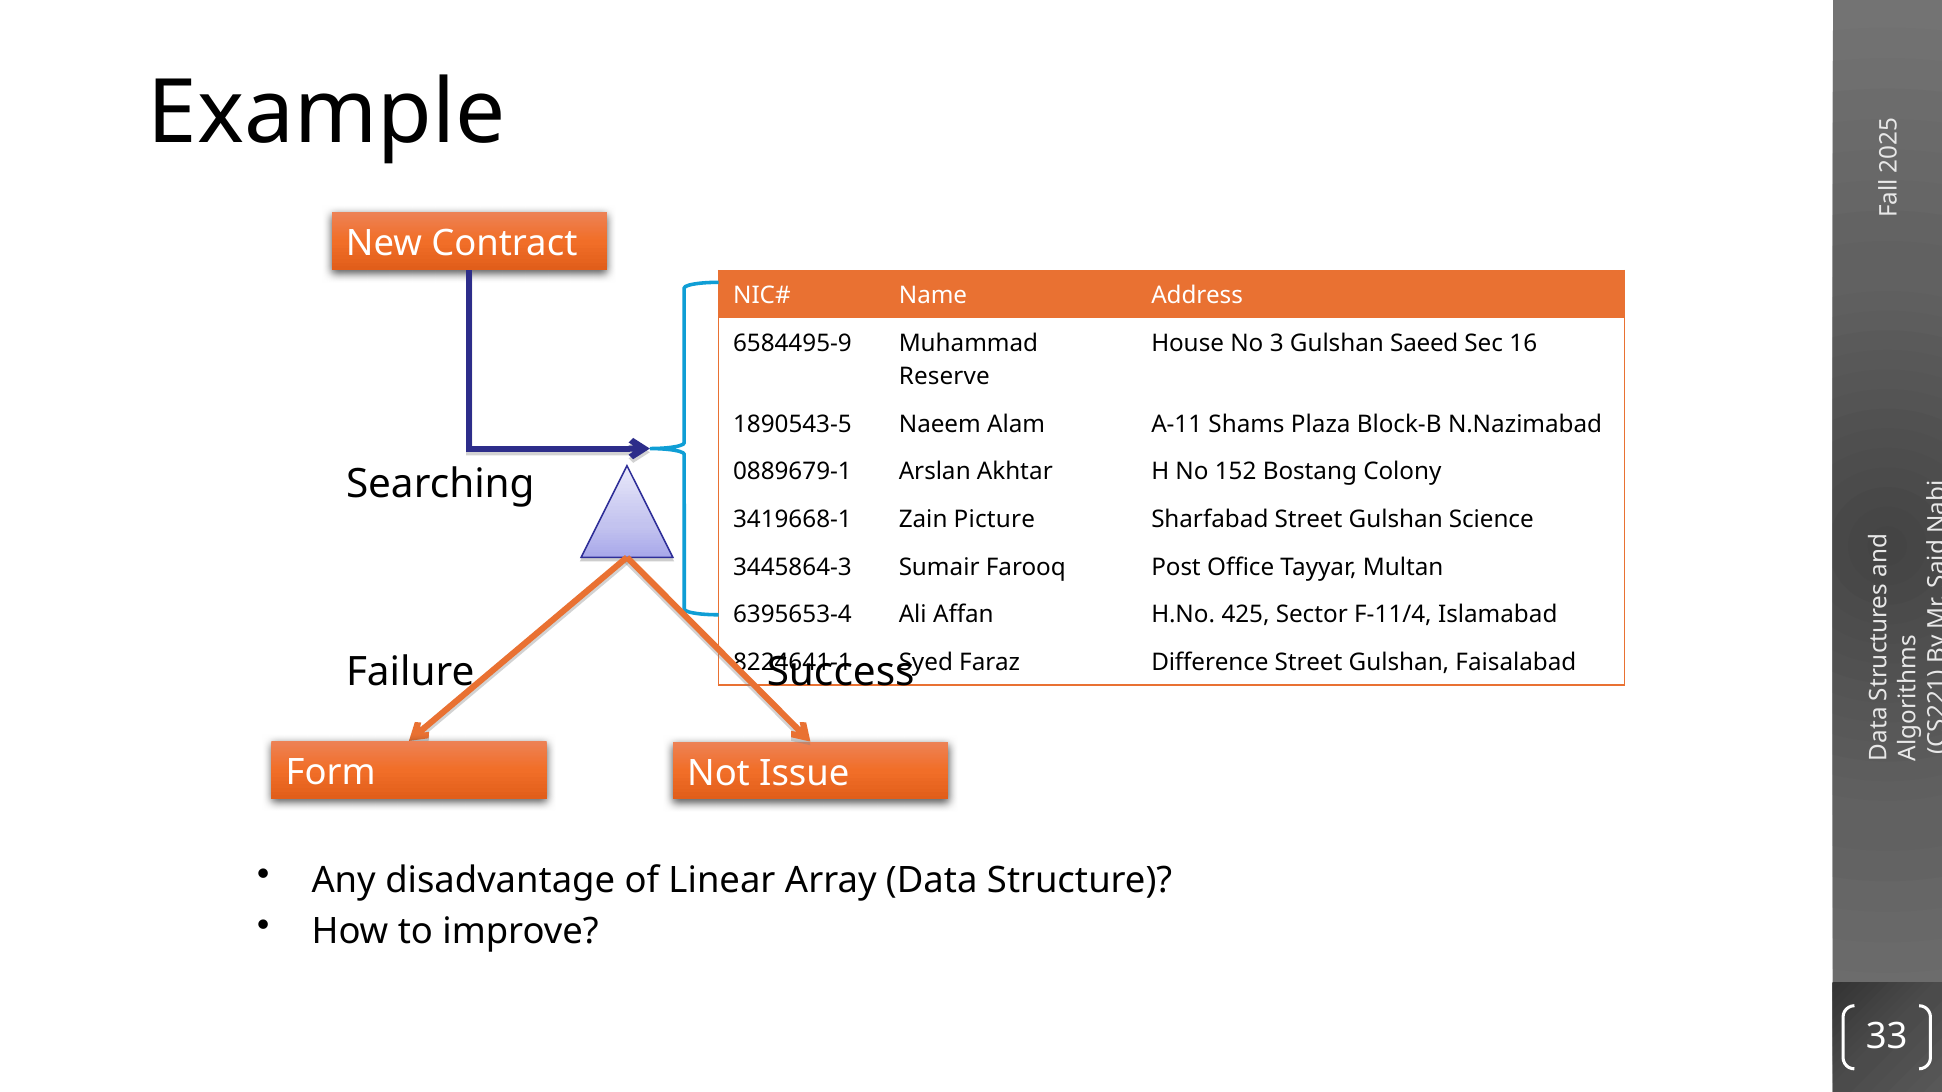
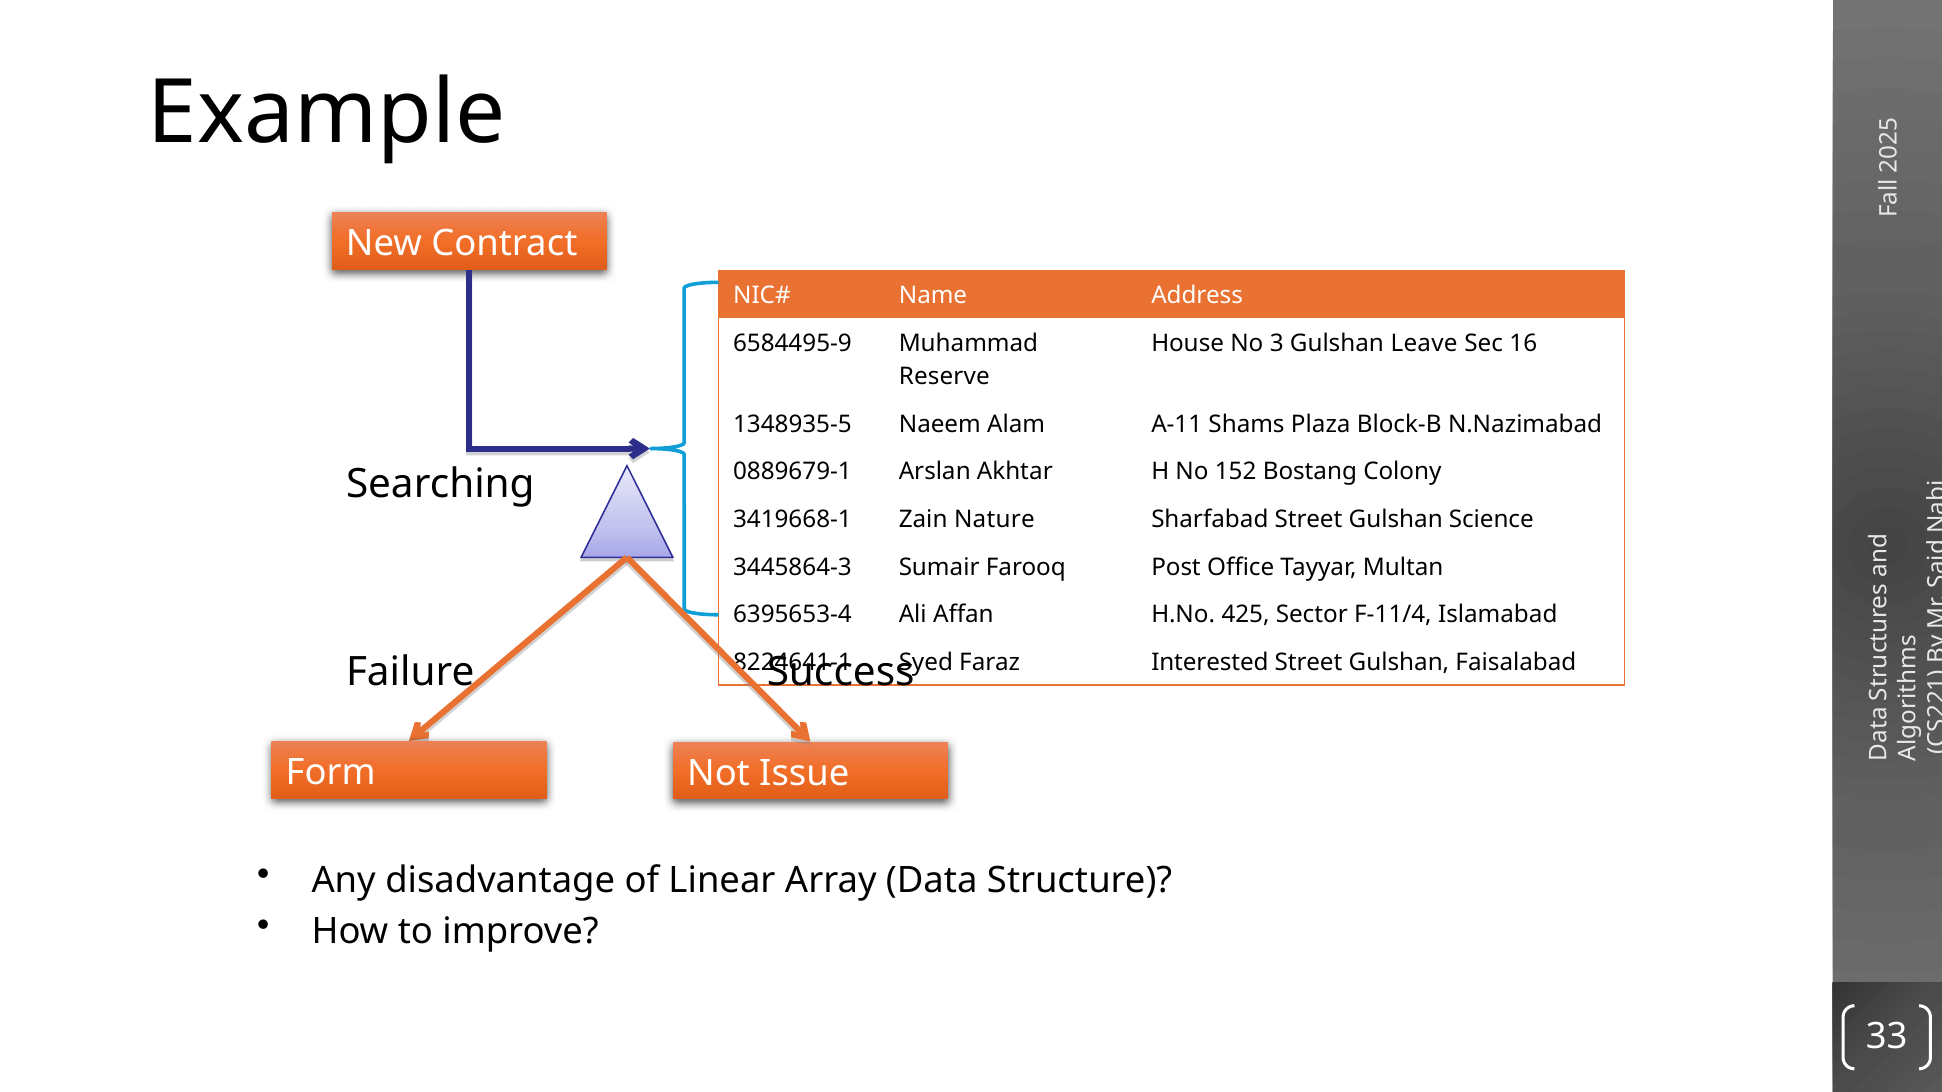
Saeed: Saeed -> Leave (1424, 344)
1890543-5: 1890543-5 -> 1348935-5 (792, 424)
Picture: Picture -> Nature (994, 520)
Difference: Difference -> Interested (1210, 663)
